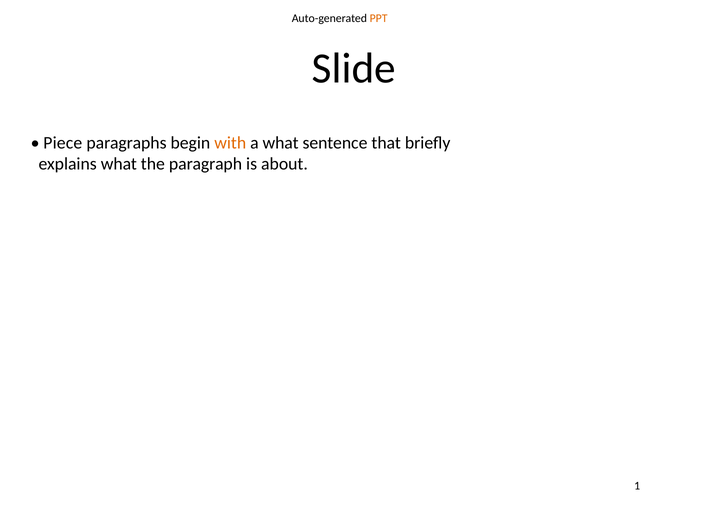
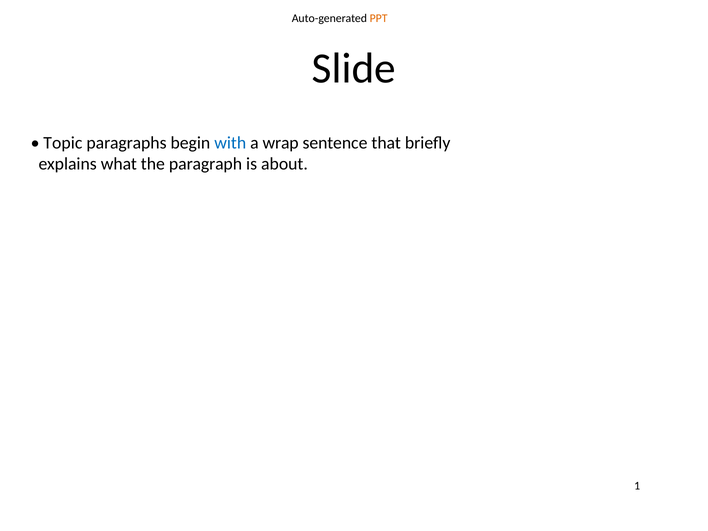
Piece: Piece -> Topic (63, 143)
with colour: orange -> blue (230, 143)
a what: what -> wrap (281, 143)
